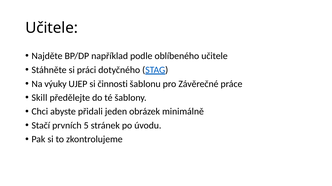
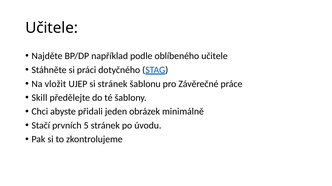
výuky: výuky -> vložit (55, 84)
si činnosti: činnosti -> stránek (113, 84)
